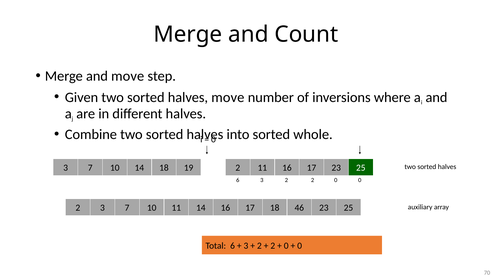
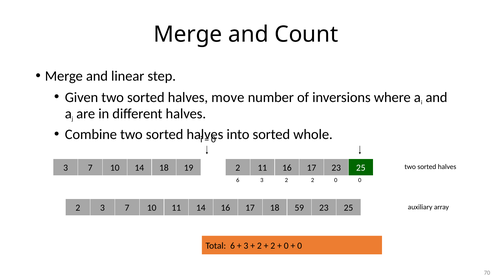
and move: move -> linear (128, 76)
46: 46 -> 59 (299, 208)
